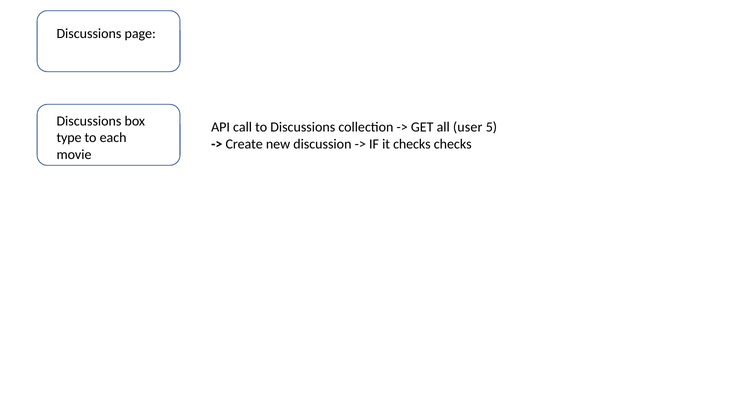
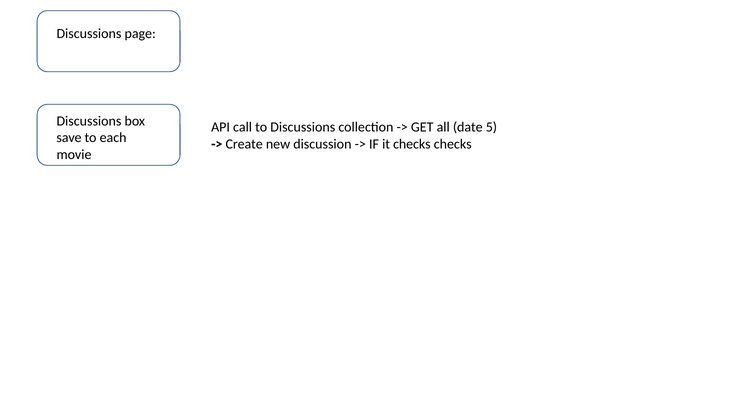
user: user -> date (468, 127)
type: type -> save (69, 138)
